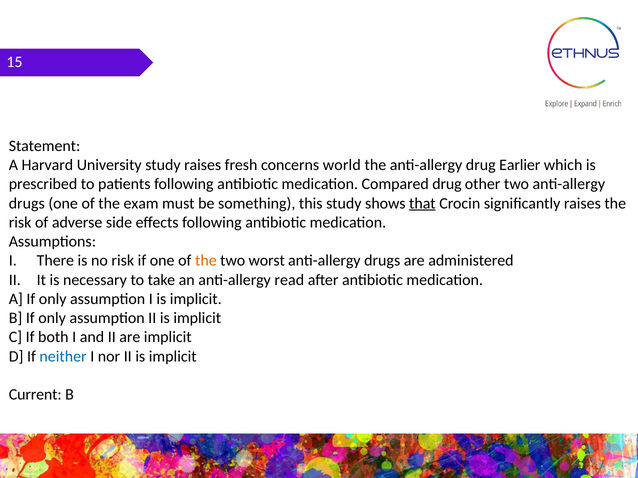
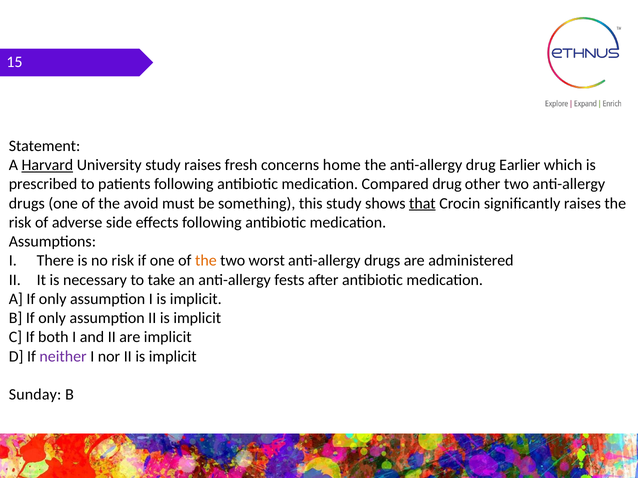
Harvard underline: none -> present (47, 165)
world: world -> home (342, 165)
exam: exam -> avoid (141, 204)
read: read -> fests (289, 280)
neither colour: blue -> purple (63, 357)
Current: Current -> Sunday (35, 395)
